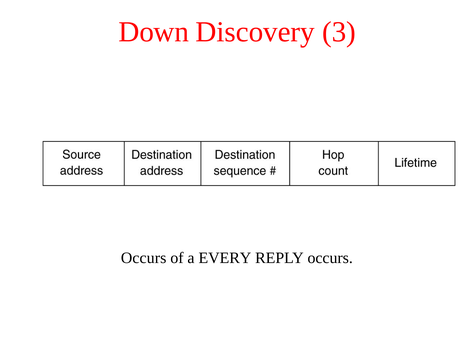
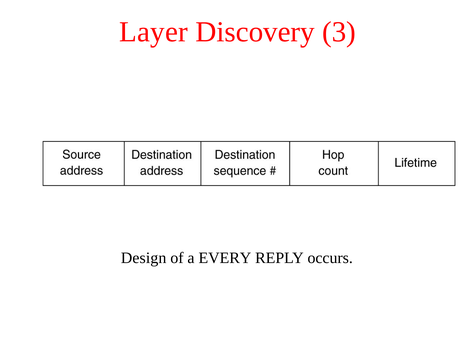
Down: Down -> Layer (153, 32)
Occurs: Occurs -> Design (144, 258)
